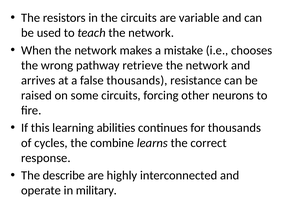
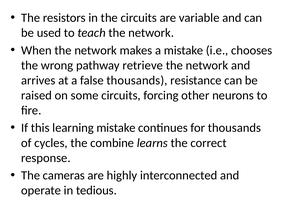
learning abilities: abilities -> mistake (116, 128)
describe: describe -> cameras (64, 176)
military: military -> tedious (96, 191)
